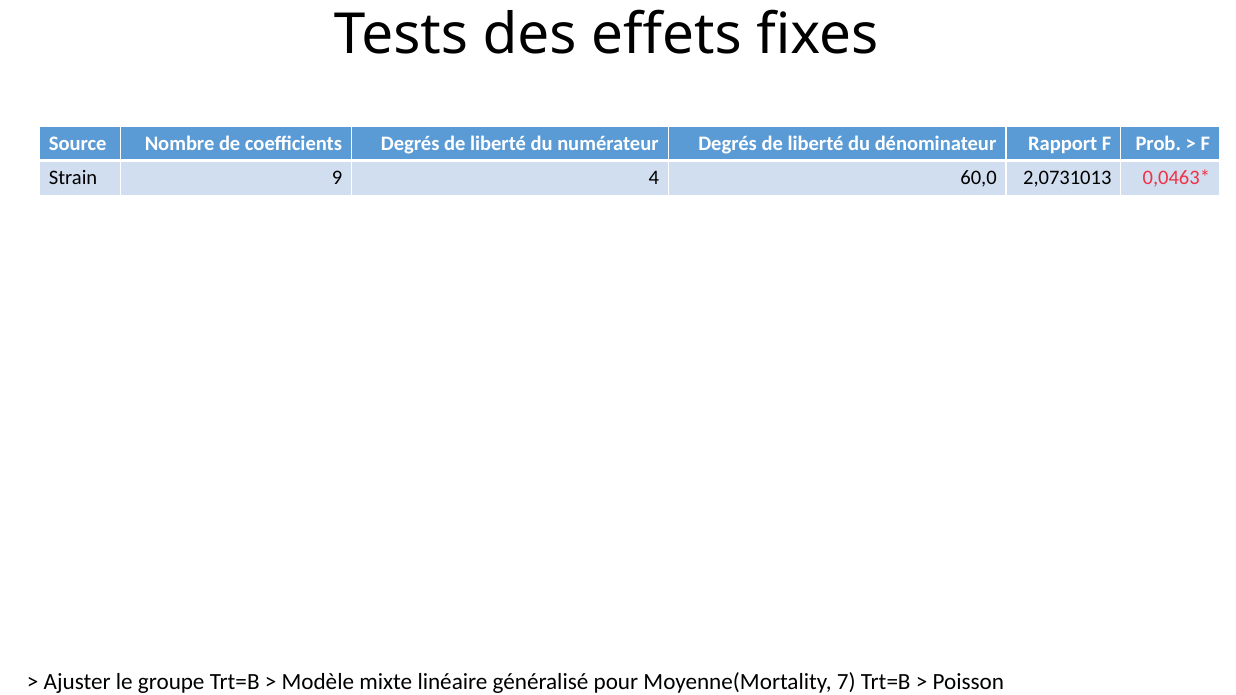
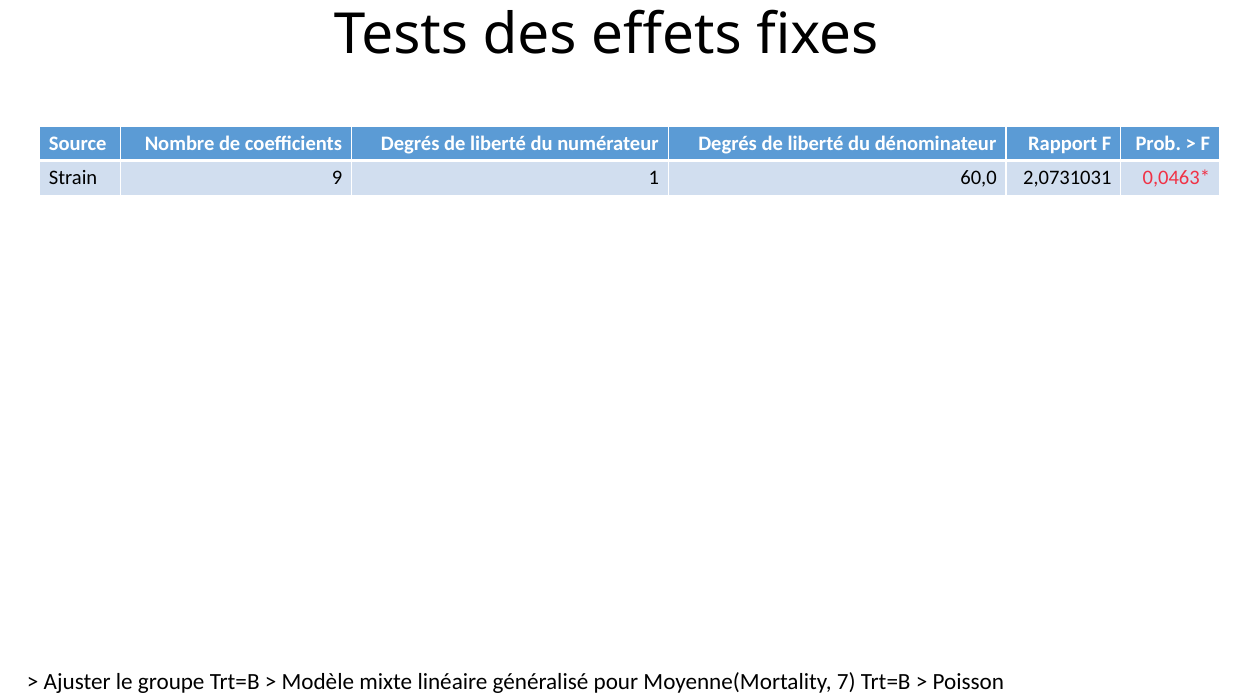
4: 4 -> 1 (654, 178)
2,0731013: 2,0731013 -> 2,0731031 (1067, 178)
